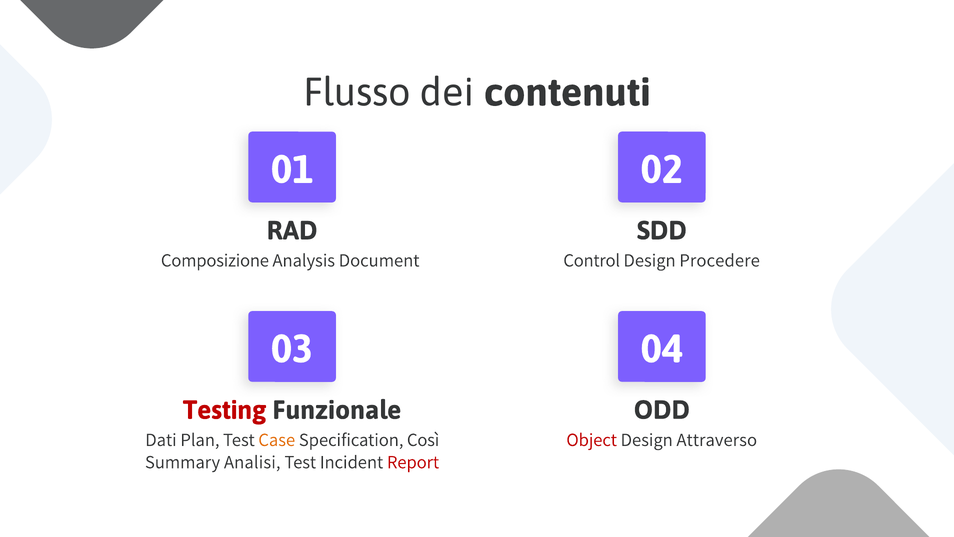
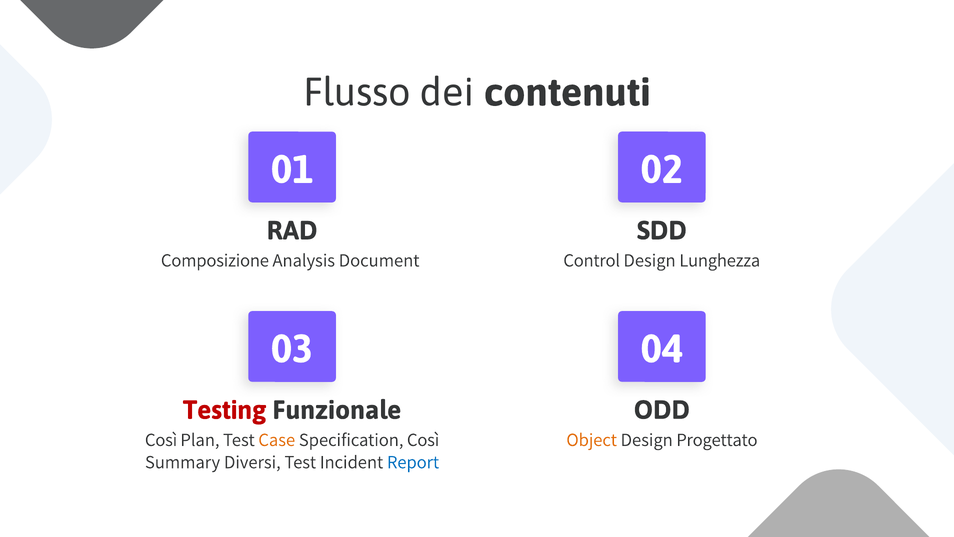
Procedere: Procedere -> Lunghezza (720, 260)
Dati: Dati -> Così (161, 440)
Object colour: red -> orange (592, 440)
Attraverso: Attraverso -> Progettato (717, 440)
Analisi: Analisi -> Diversi (252, 462)
Report colour: red -> blue (413, 462)
